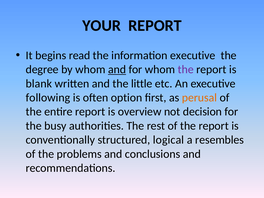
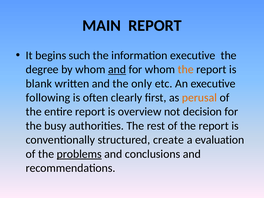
YOUR: YOUR -> MAIN (102, 26)
read: read -> such (80, 55)
the colour: purple -> orange (186, 69)
little: little -> only (142, 84)
option: option -> clearly (127, 98)
logical: logical -> create (169, 140)
resembles: resembles -> evaluation (220, 140)
problems underline: none -> present (79, 154)
